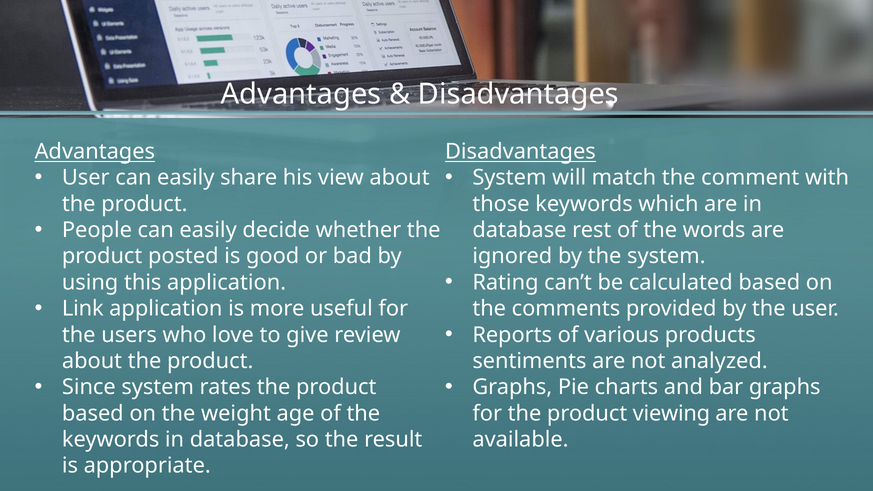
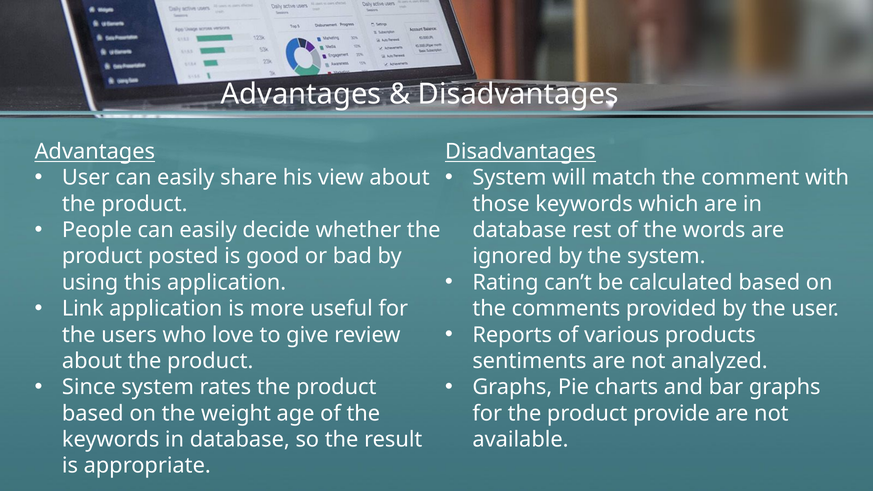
viewing: viewing -> provide (671, 413)
